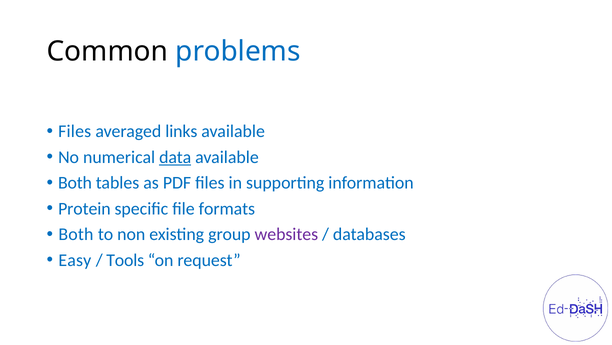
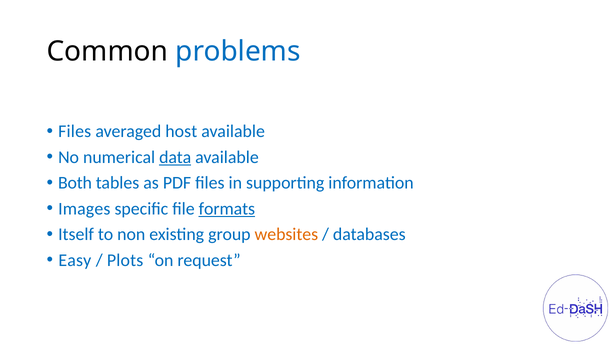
links: links -> host (181, 131)
Protein: Protein -> Images (84, 208)
formats underline: none -> present (227, 208)
Both: Both -> Itself (76, 234)
websites colour: purple -> orange (286, 234)
Tools: Tools -> Plots (125, 260)
